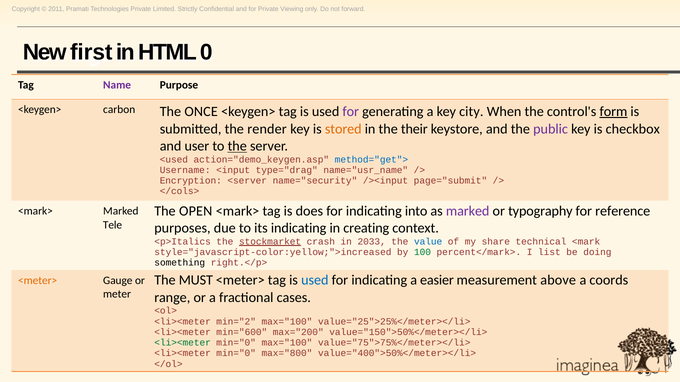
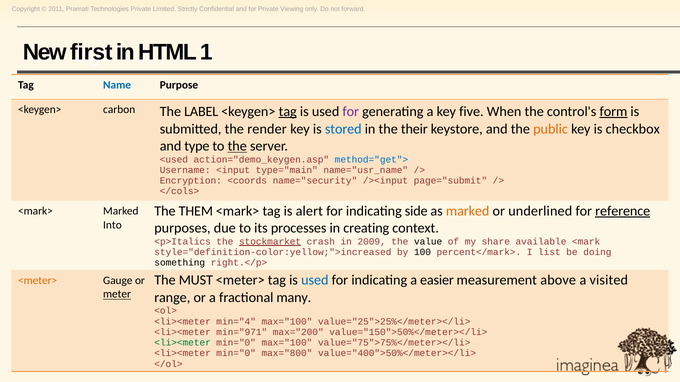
0: 0 -> 1 (206, 53)
Name colour: purple -> blue (117, 85)
ONCE: ONCE -> LABEL (201, 112)
tag underline: none -> present (288, 112)
city: city -> five (471, 112)
stored colour: orange -> blue (343, 129)
public colour: purple -> orange (551, 129)
user: user -> type (197, 146)
type="drag: type="drag -> type="main (287, 170)
<server: <server -> <coords (247, 181)
OPEN: OPEN -> THEM (196, 211)
does: does -> alert (309, 211)
into: into -> side (416, 211)
marked colour: purple -> orange (468, 211)
typography: typography -> underlined (540, 211)
reference underline: none -> present (623, 211)
Tele: Tele -> Into (112, 225)
its indicating: indicating -> processes (299, 229)
2033: 2033 -> 2009 (372, 242)
value colour: blue -> black (428, 242)
technical: technical -> available (541, 242)
style="javascript-color:yellow;">increased: style="javascript-color:yellow;">increased -> style="definition-color:yellow;">increased (273, 252)
100 colour: green -> black (422, 252)
coords: coords -> visited (609, 281)
meter underline: none -> present (117, 295)
cases: cases -> many (294, 298)
min="2: min="2 -> min="4 (236, 322)
min="600: min="600 -> min="971 (242, 333)
